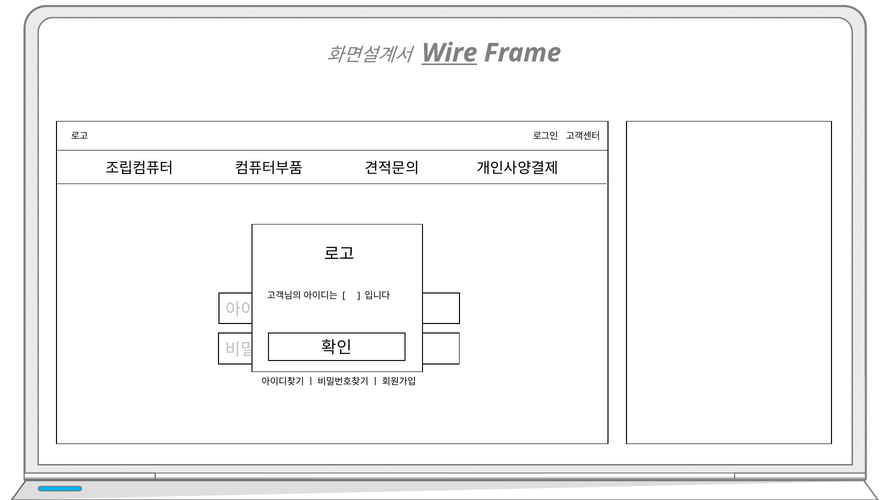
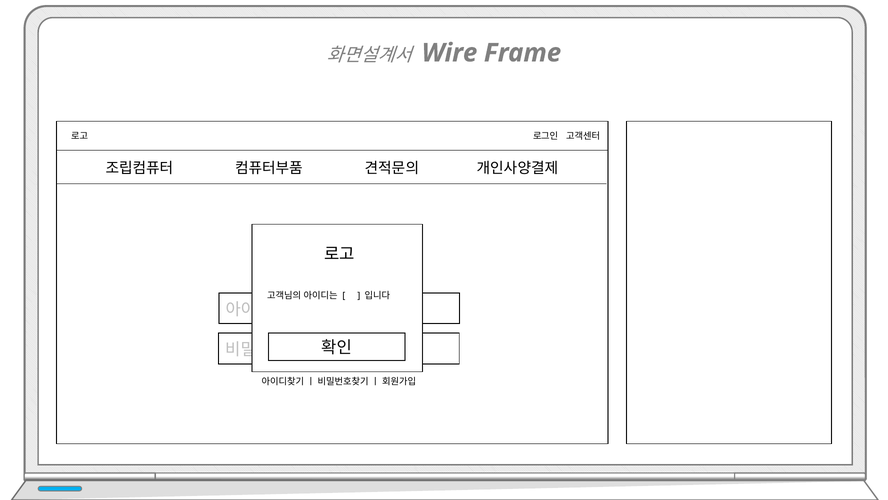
Wire underline: present -> none (449, 53)
